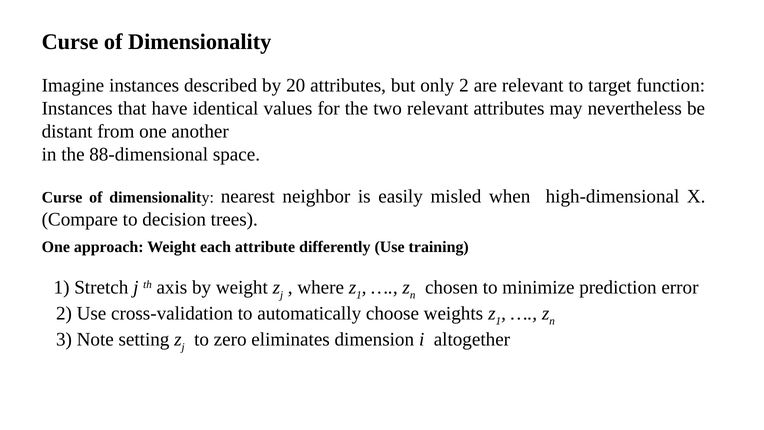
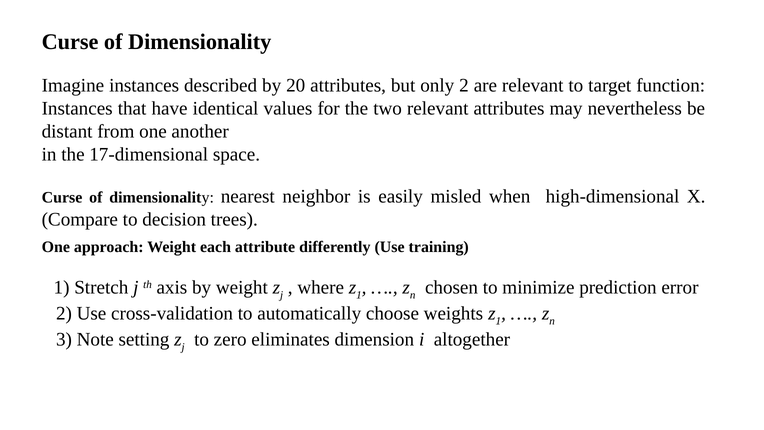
88-dimensional: 88-dimensional -> 17-dimensional (149, 154)
